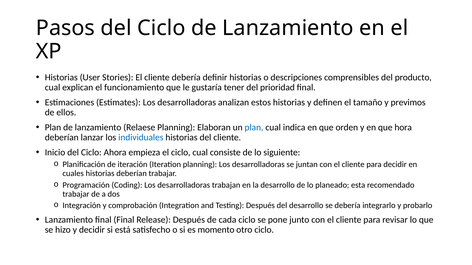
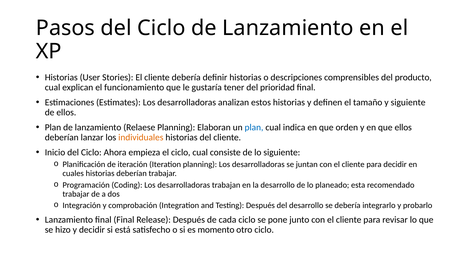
y previmos: previmos -> siguiente (408, 103)
que hora: hora -> ellos (403, 128)
individuales colour: blue -> orange (141, 138)
